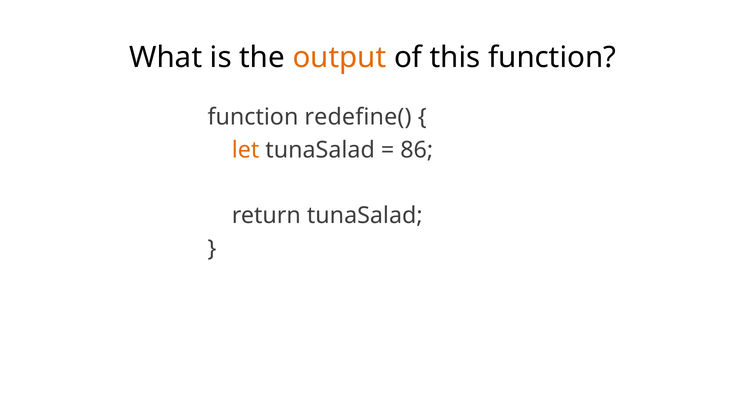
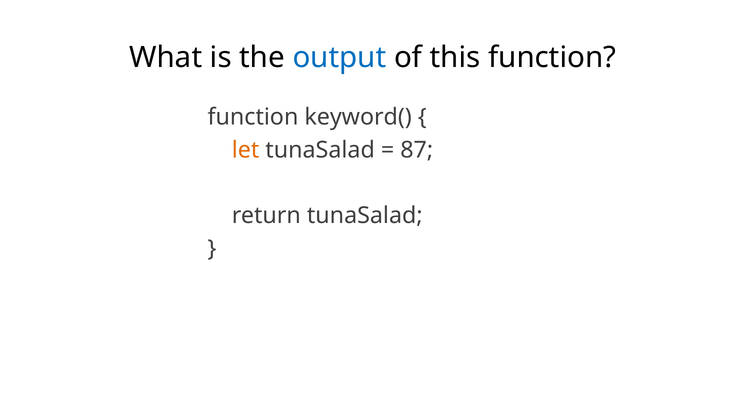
output colour: orange -> blue (339, 58)
redefine(: redefine( -> keyword( (358, 117)
86: 86 -> 87 (417, 150)
